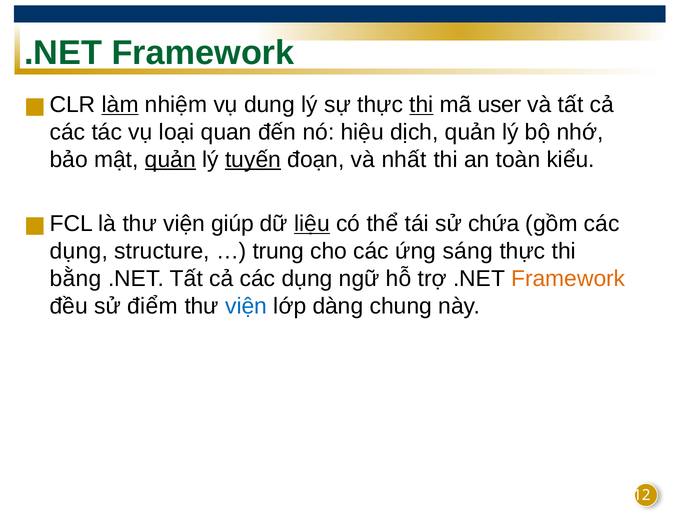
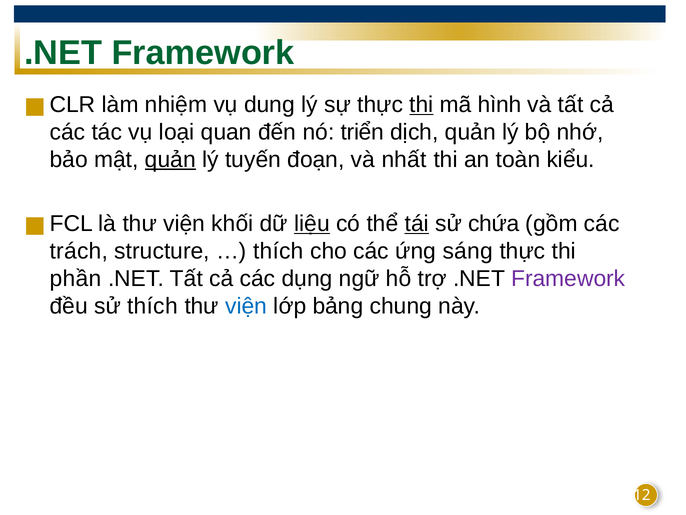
làm underline: present -> none (120, 105)
user: user -> hình (500, 105)
hiệu: hiệu -> triển (362, 132)
tuyến underline: present -> none (253, 159)
giúp: giúp -> khối (232, 223)
tái underline: none -> present (417, 223)
dụng: dụng -> trách (79, 251)
trung: trung -> thích (278, 251)
bằng: bằng -> phần (76, 278)
Framework colour: orange -> purple (568, 278)
sử điểm: điểm -> thích (153, 306)
dàng: dàng -> bảng (338, 306)
